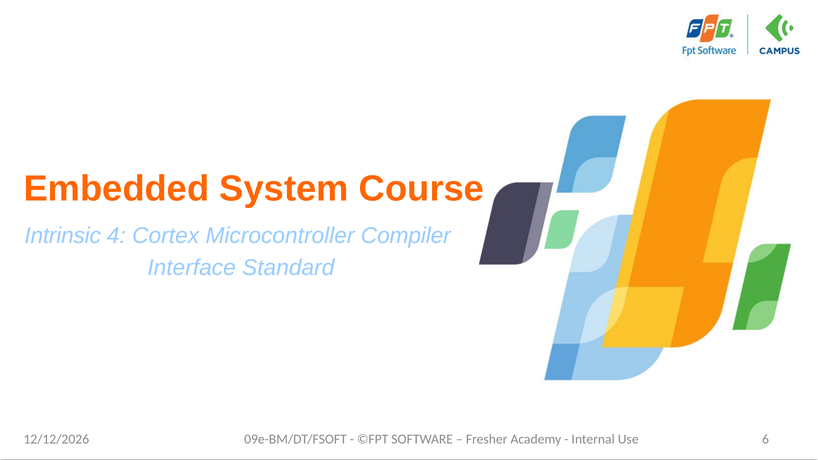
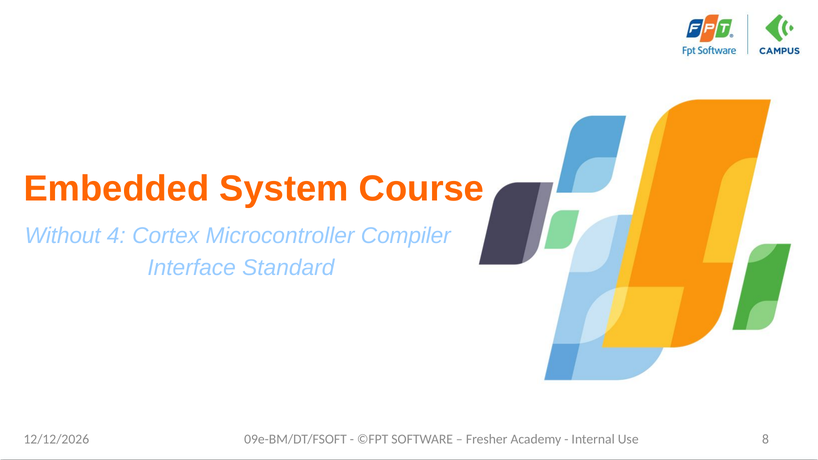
Intrinsic: Intrinsic -> Without (63, 236)
6: 6 -> 8 (766, 440)
